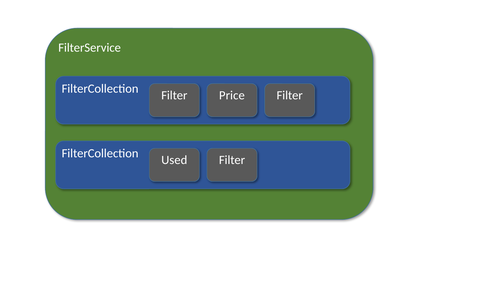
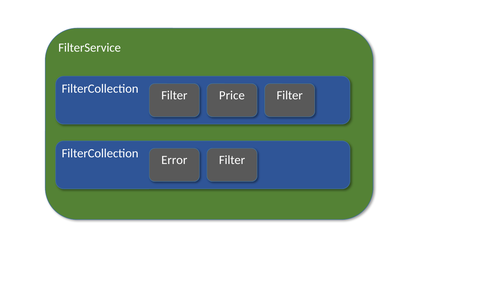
Used: Used -> Error (174, 160)
